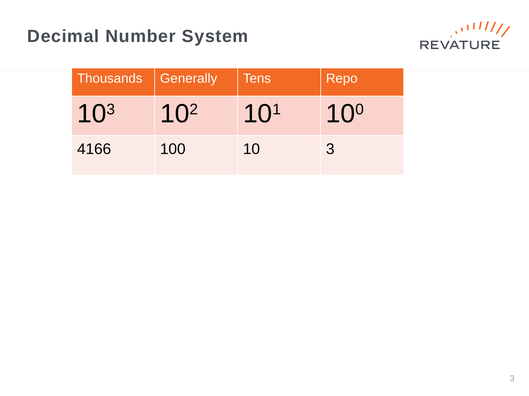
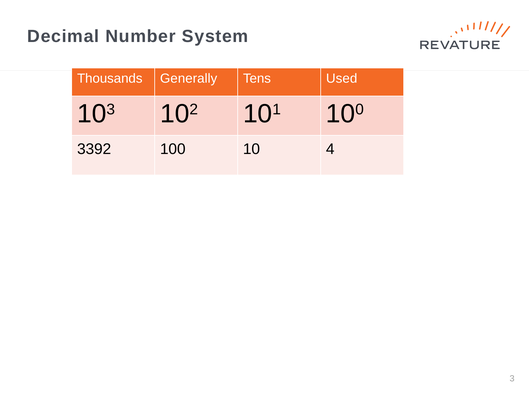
Repo: Repo -> Used (342, 79)
4166: 4166 -> 3392 (94, 149)
10 3: 3 -> 4 (330, 149)
